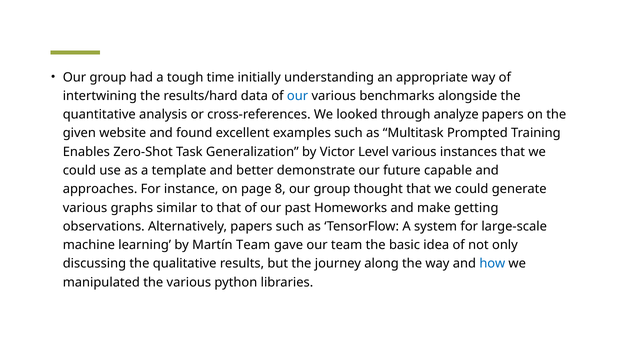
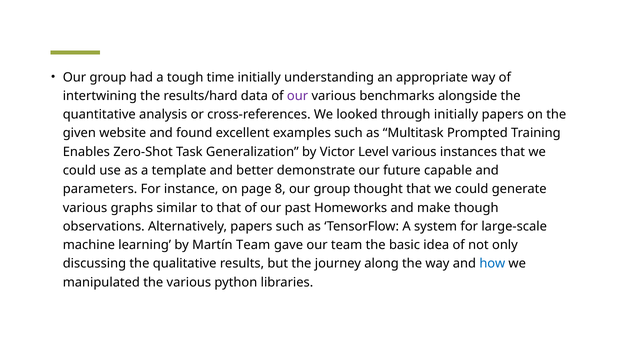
our colour: blue -> purple (298, 96)
through analyze: analyze -> initially (456, 115)
approaches: approaches -> parameters (100, 189)
getting: getting -> though (476, 208)
